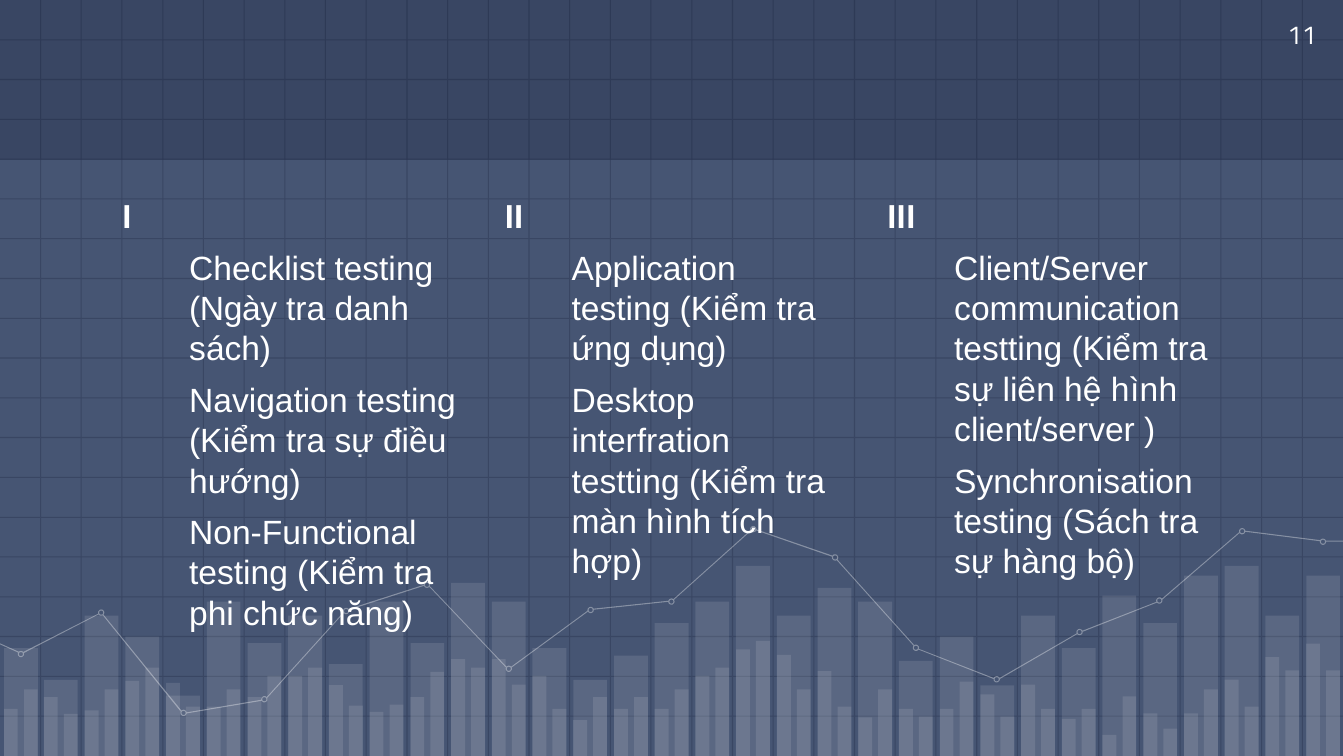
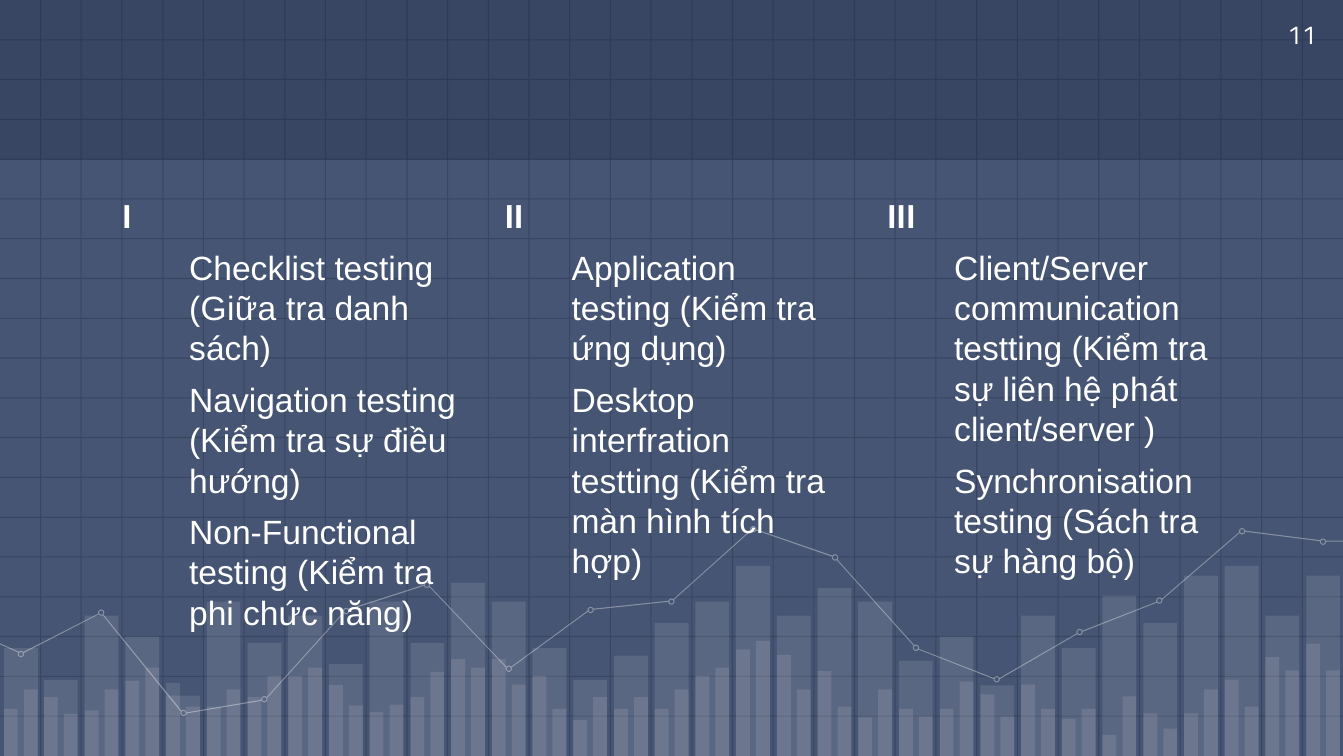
Ngày: Ngày -> Giữa (233, 309)
hệ hình: hình -> phát (1144, 390)
